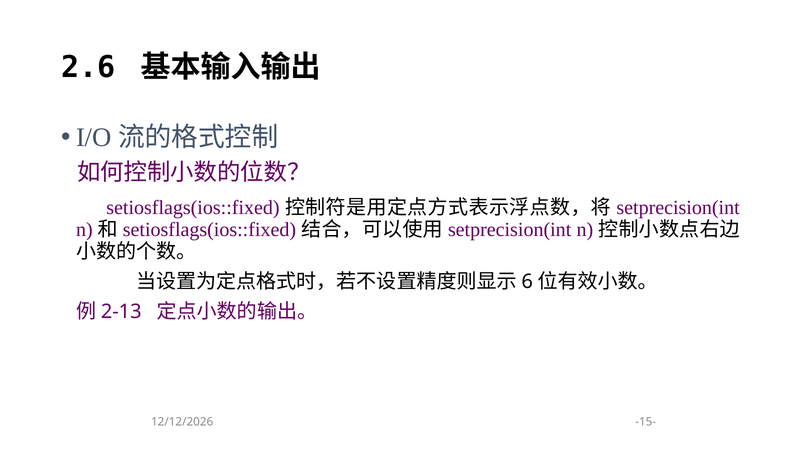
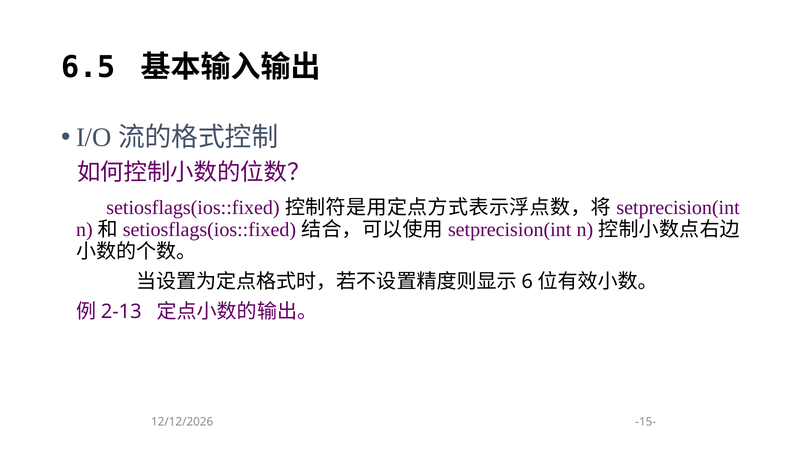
2.6: 2.6 -> 6.5 (88, 67)
